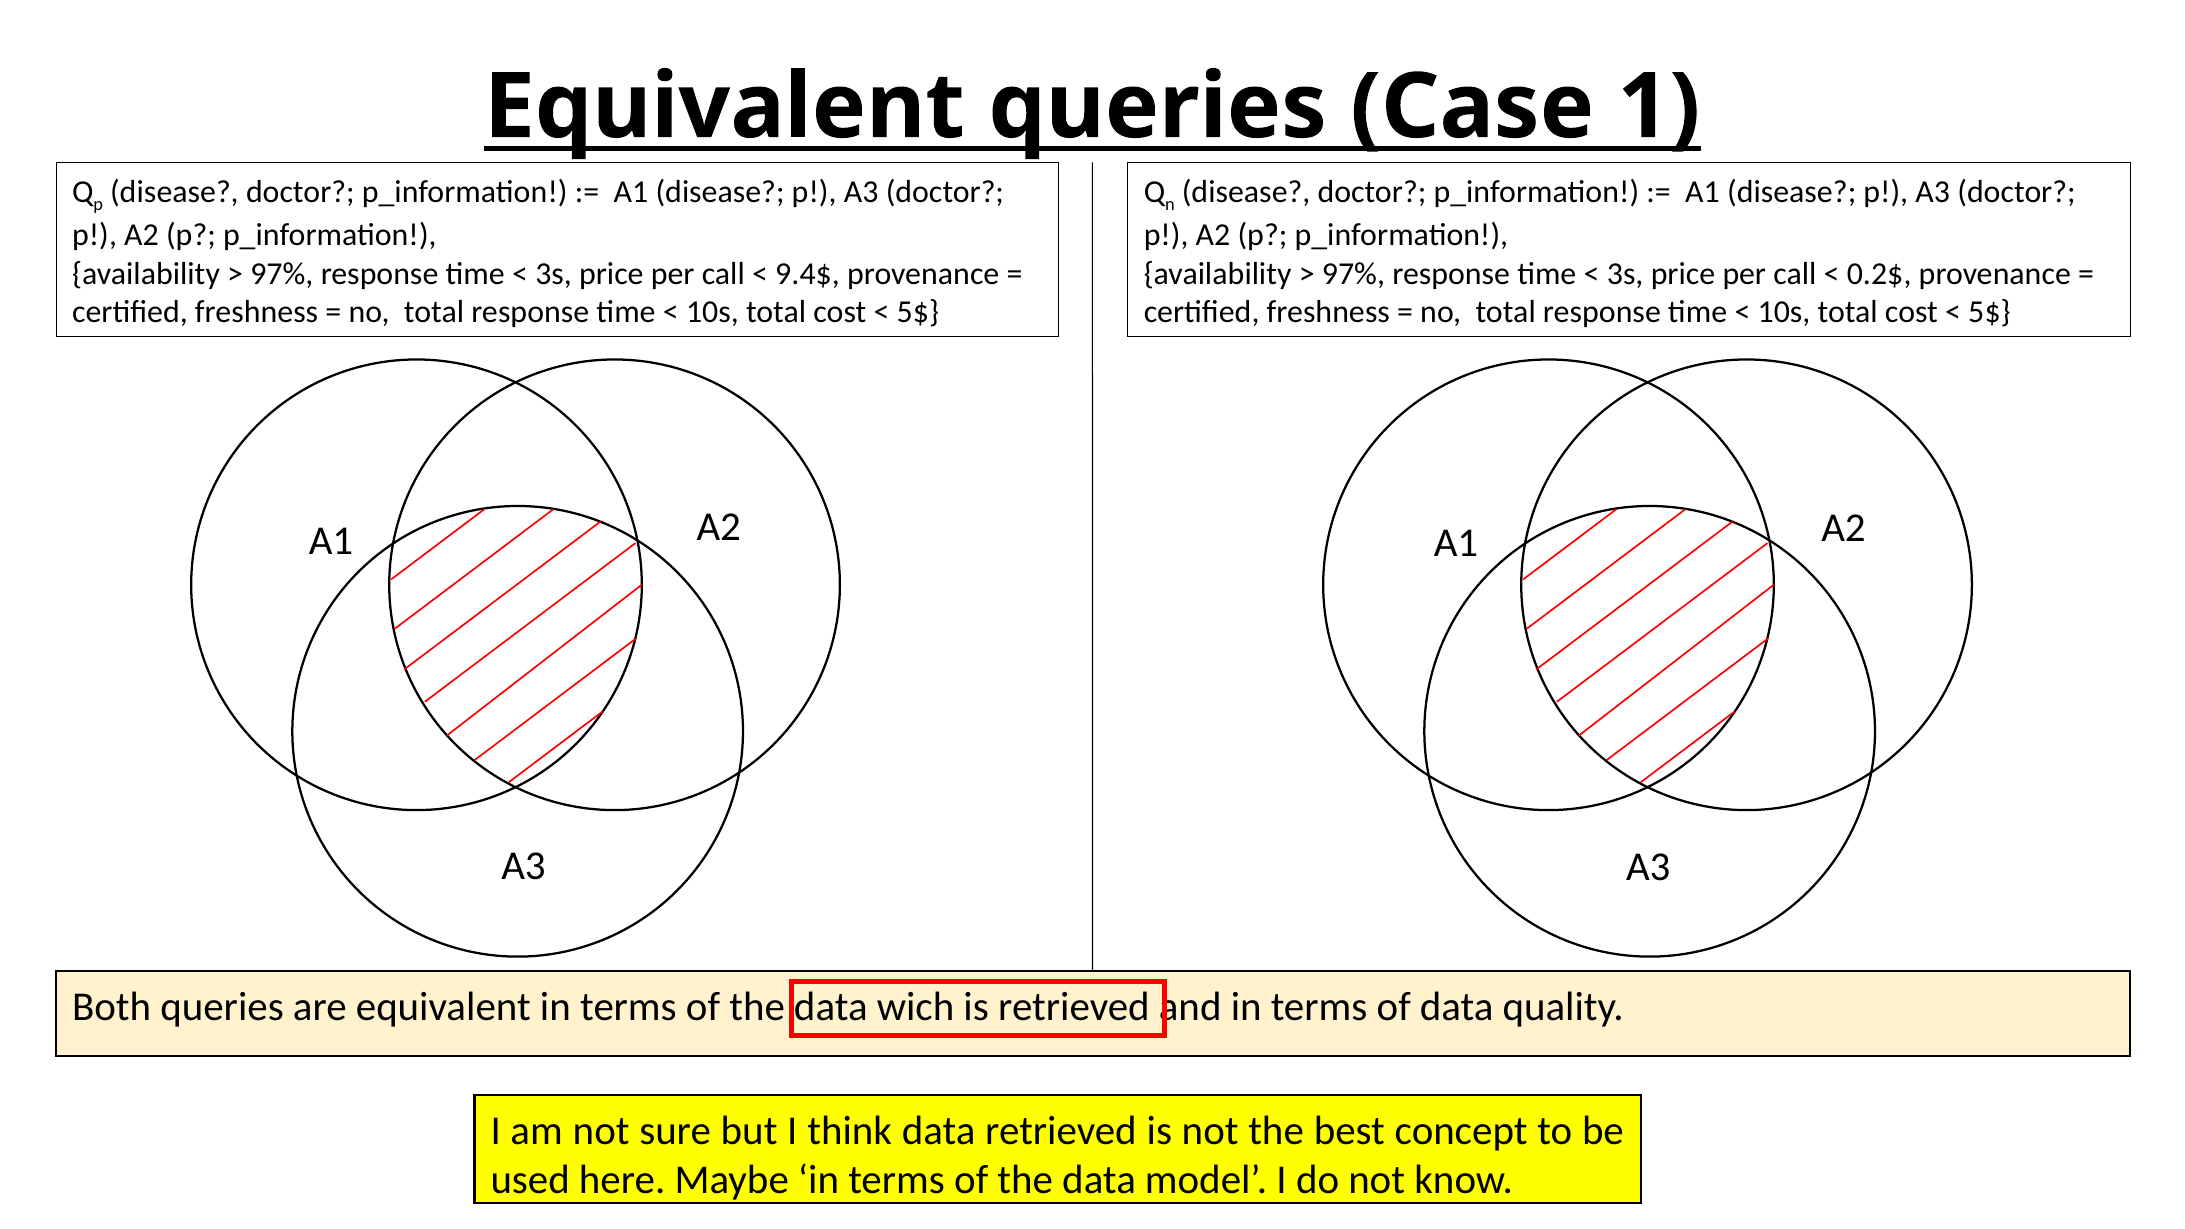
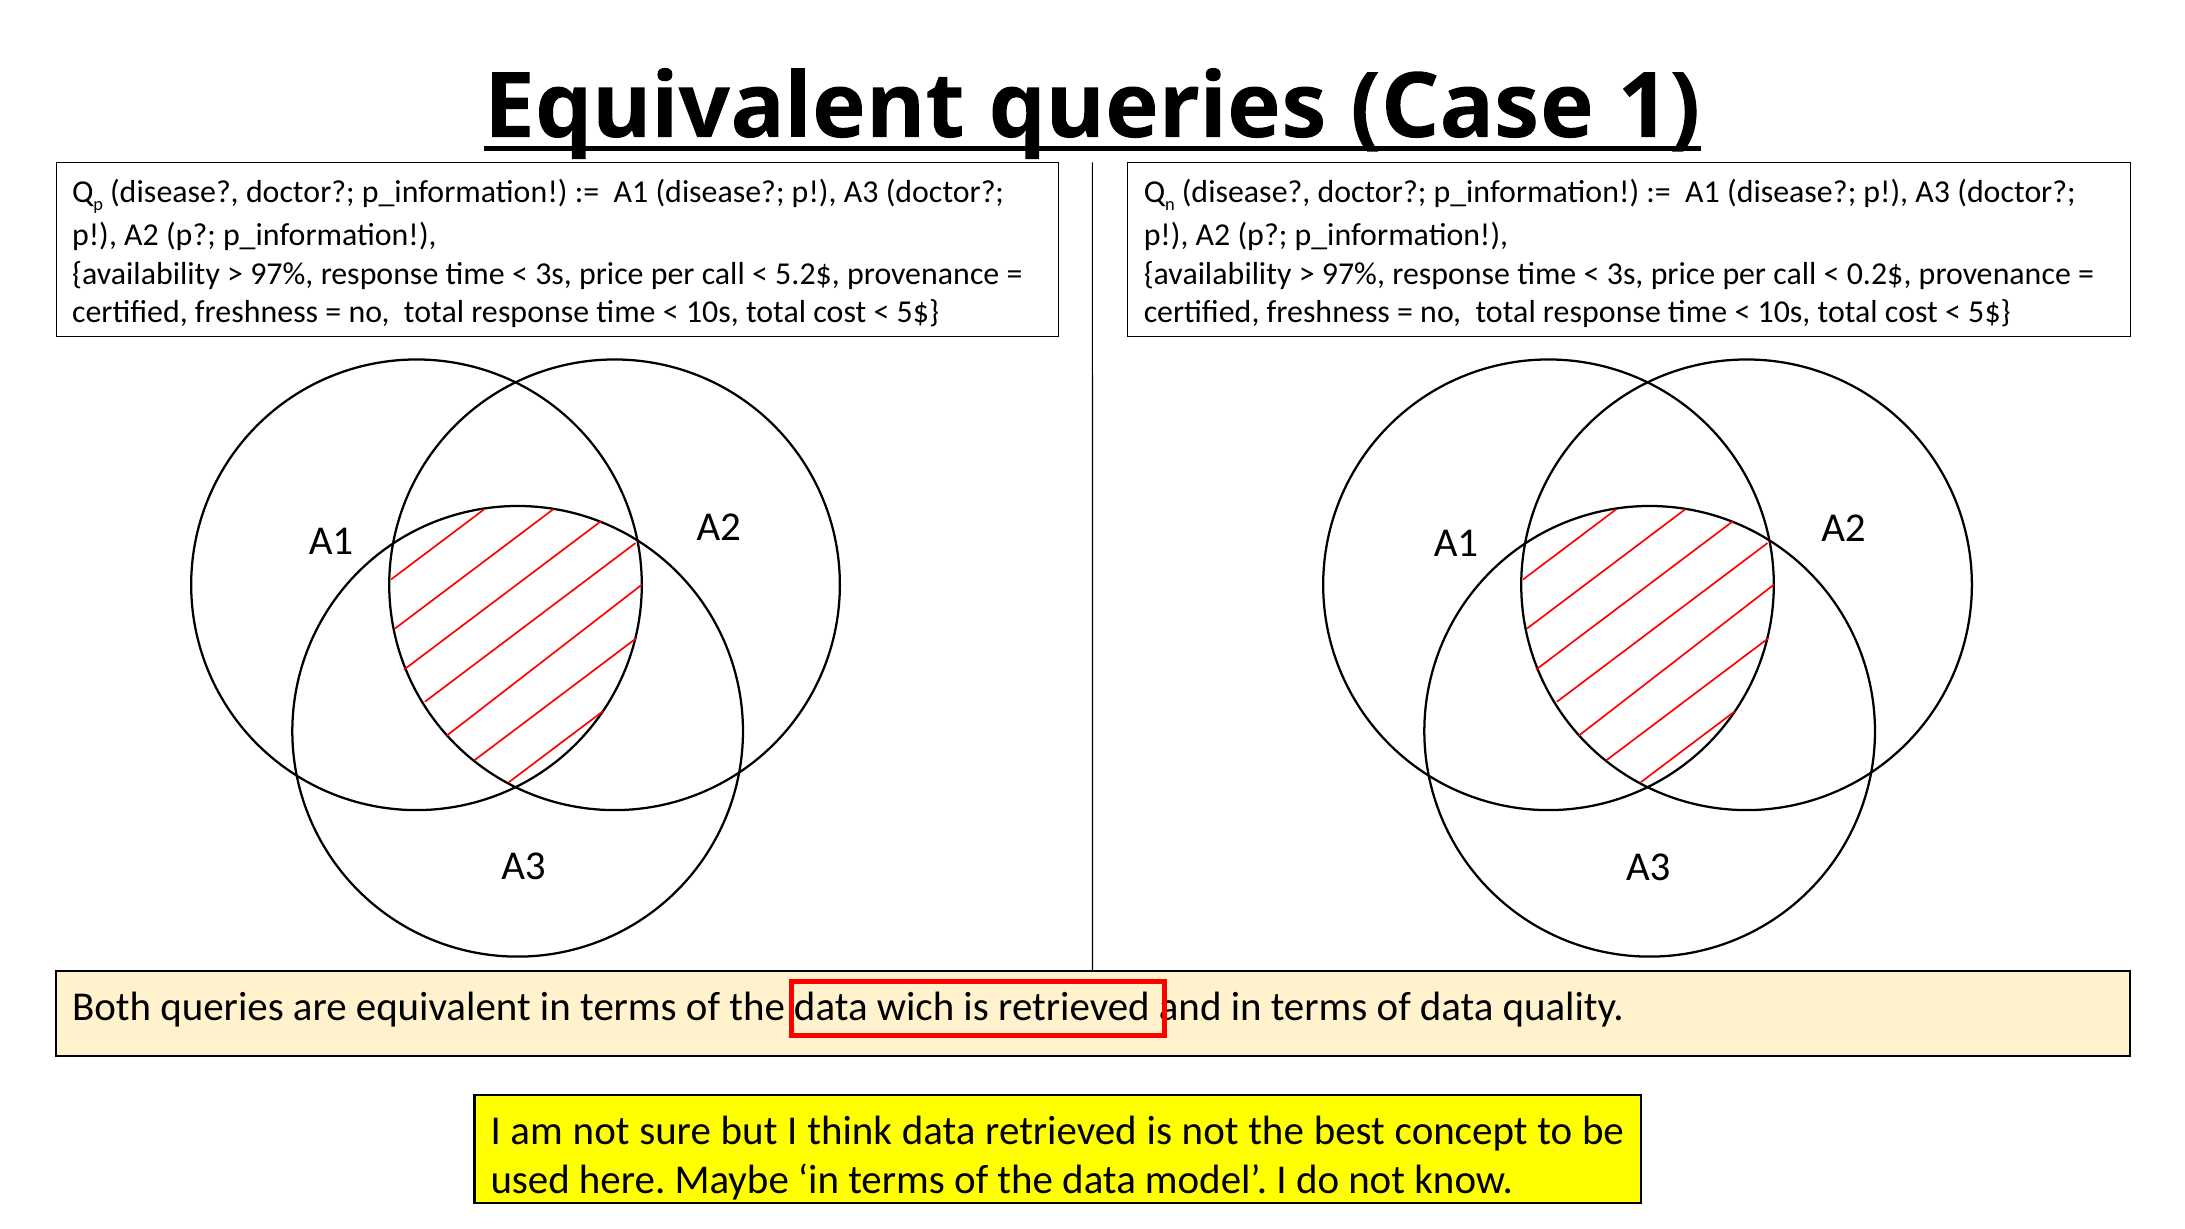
9.4$: 9.4$ -> 5.2$ (808, 274)
